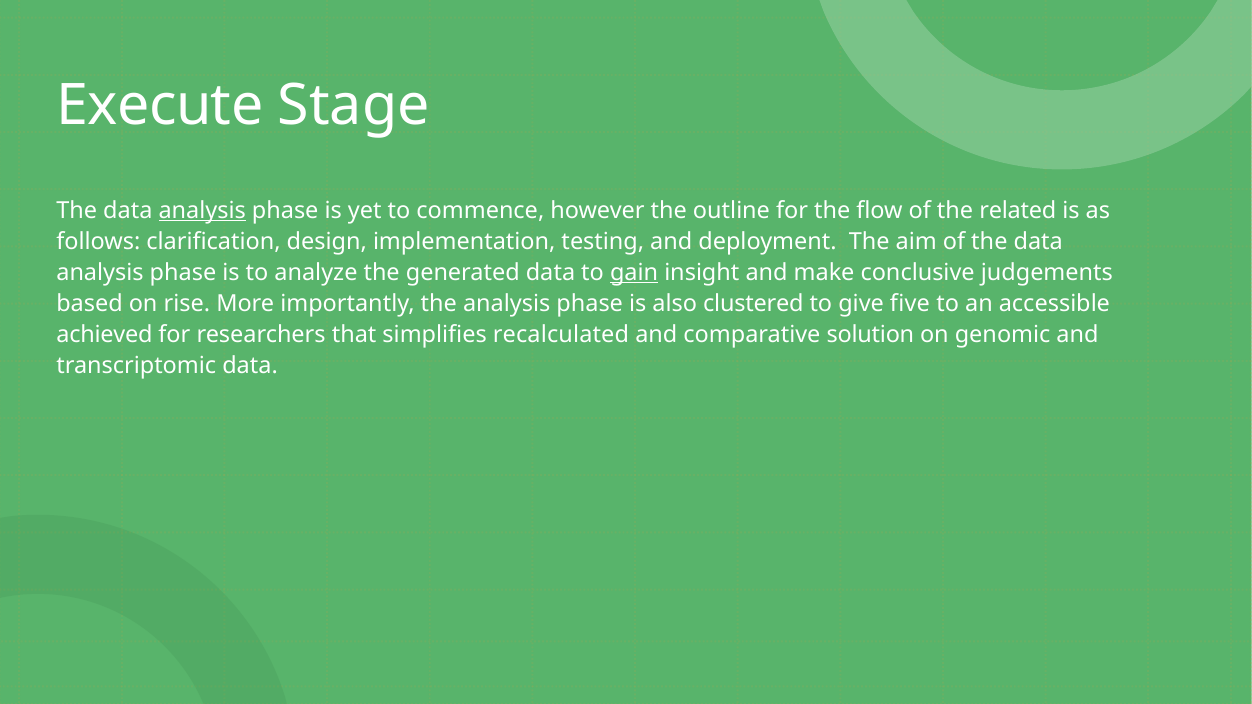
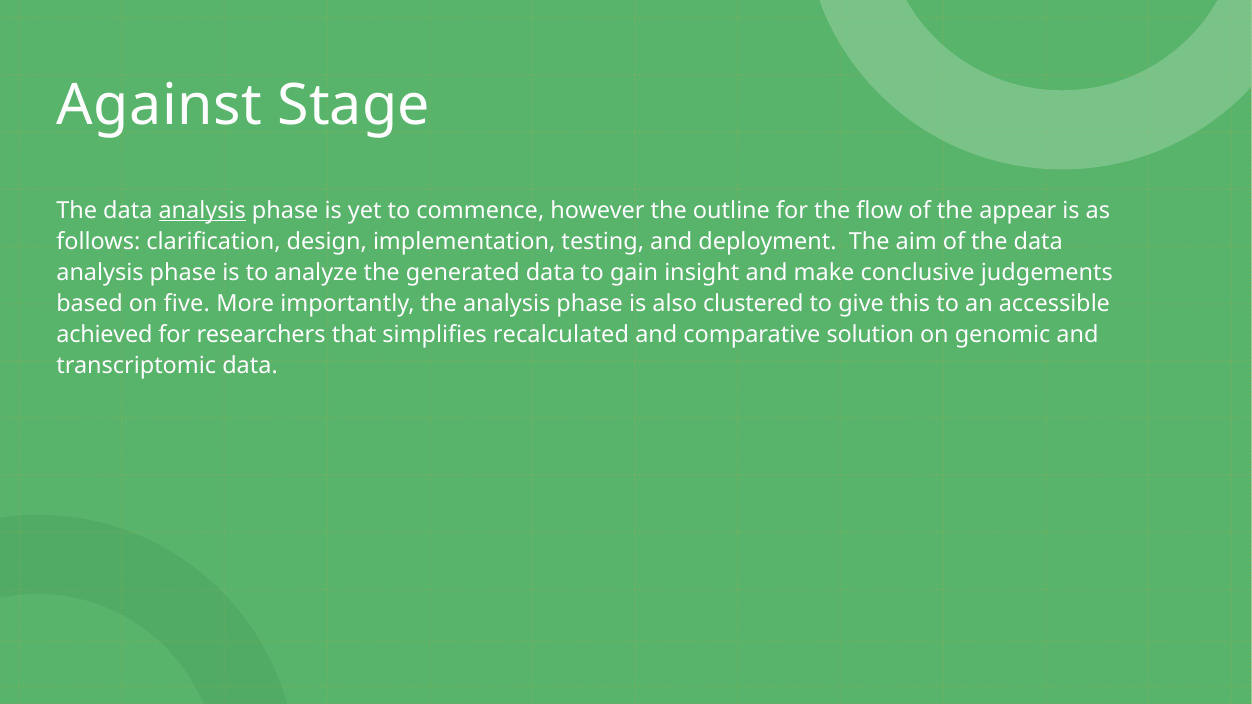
Execute: Execute -> Against (159, 105)
related: related -> appear (1018, 211)
gain underline: present -> none (634, 273)
rise: rise -> five (187, 304)
five: five -> this (910, 304)
